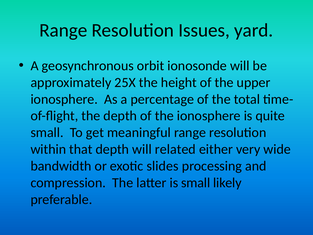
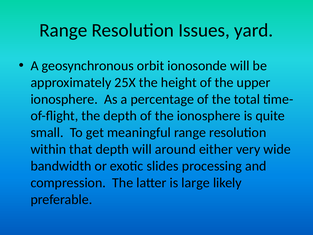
related: related -> around (175, 149)
is small: small -> large (196, 183)
